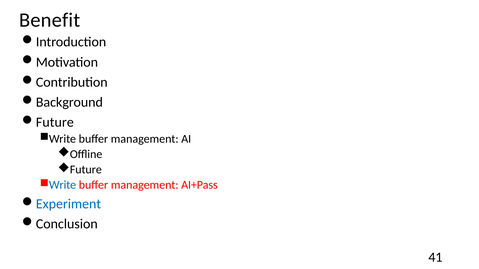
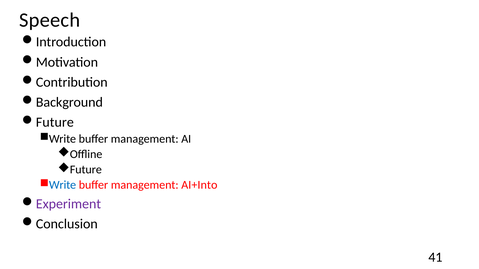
Benefit: Benefit -> Speech (50, 20)
AI+Pass: AI+Pass -> AI+Into (199, 185)
Experiment colour: blue -> purple (68, 204)
